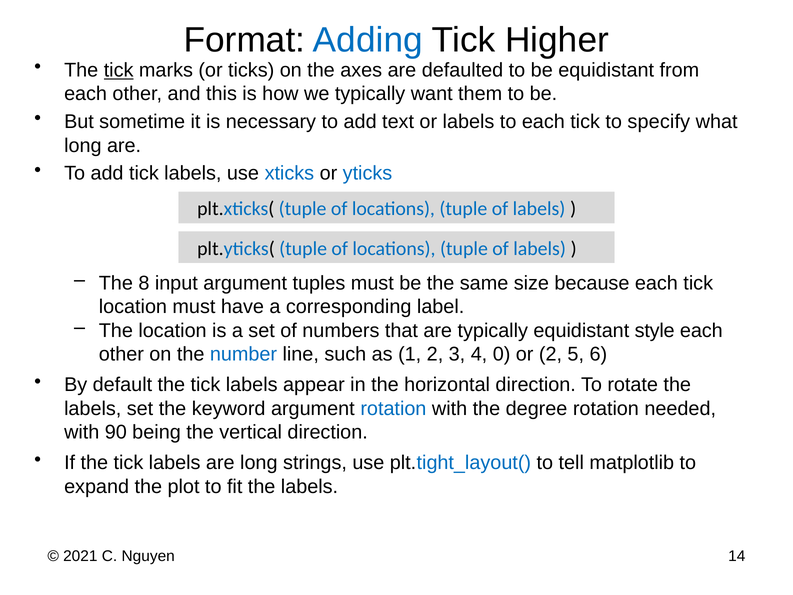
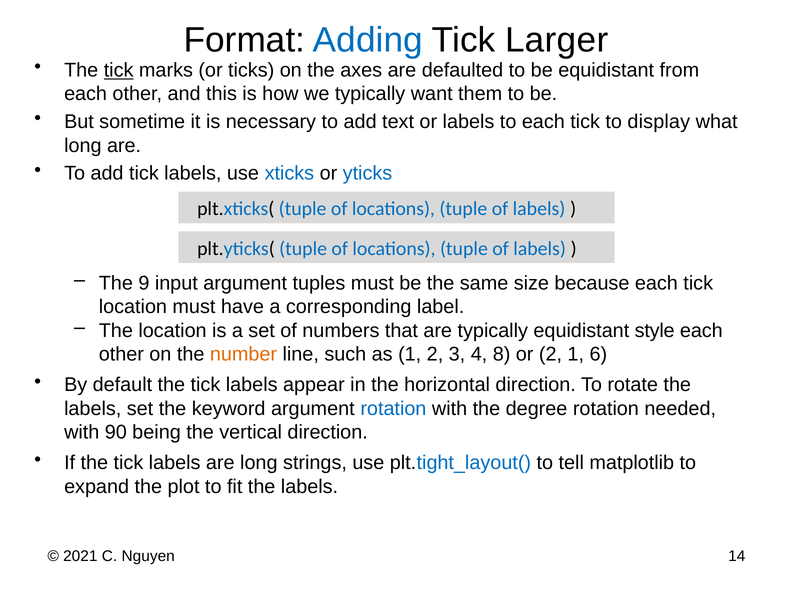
Higher: Higher -> Larger (557, 40)
specify: specify -> display (659, 122)
8: 8 -> 9 (144, 283)
number colour: blue -> orange (243, 354)
0: 0 -> 8 (502, 354)
2 5: 5 -> 1 (576, 354)
